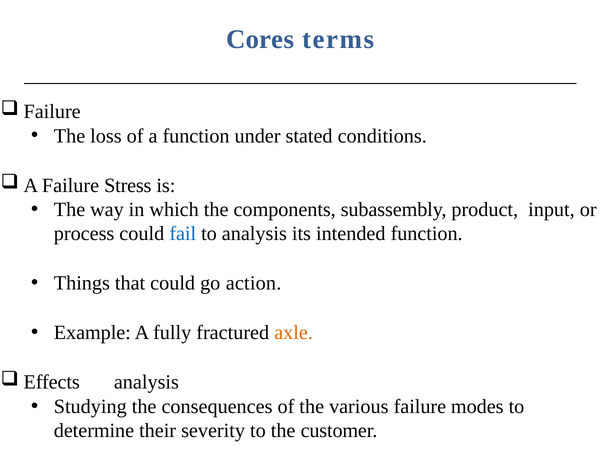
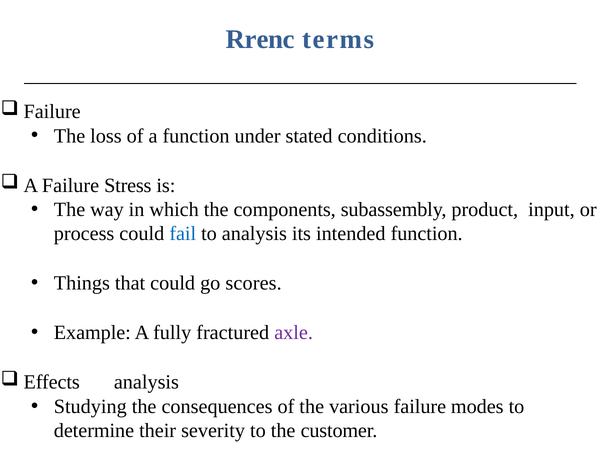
Cores: Cores -> Rrenc (260, 40)
action: action -> scores (254, 284)
axle colour: orange -> purple (294, 333)
